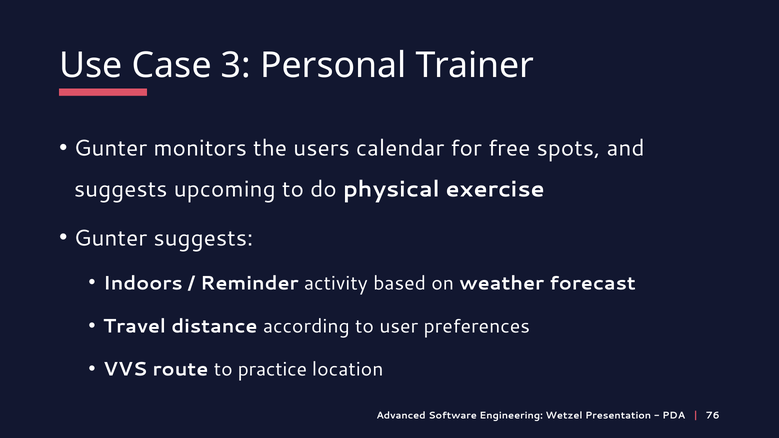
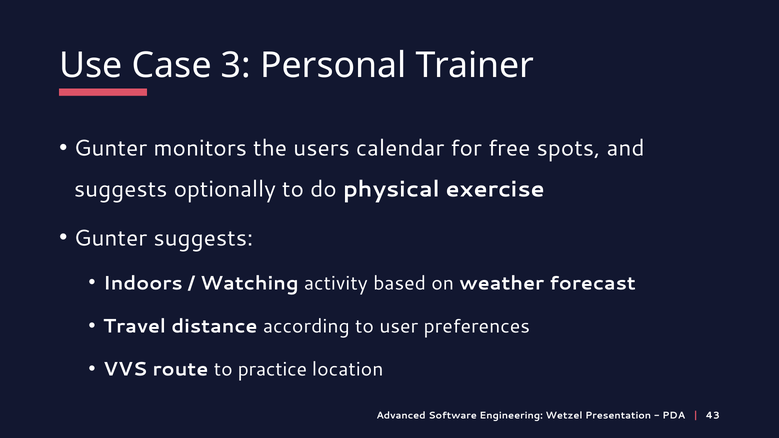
upcoming: upcoming -> optionally (225, 189)
Reminder: Reminder -> Watching (249, 283)
76: 76 -> 43 (713, 416)
